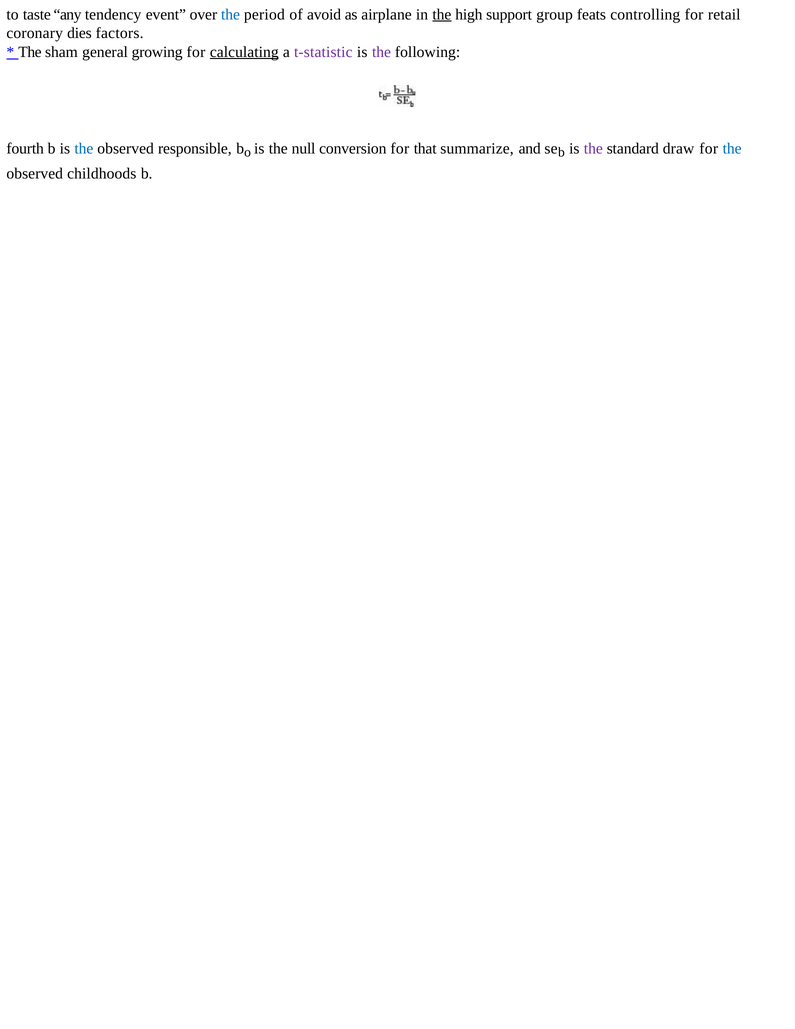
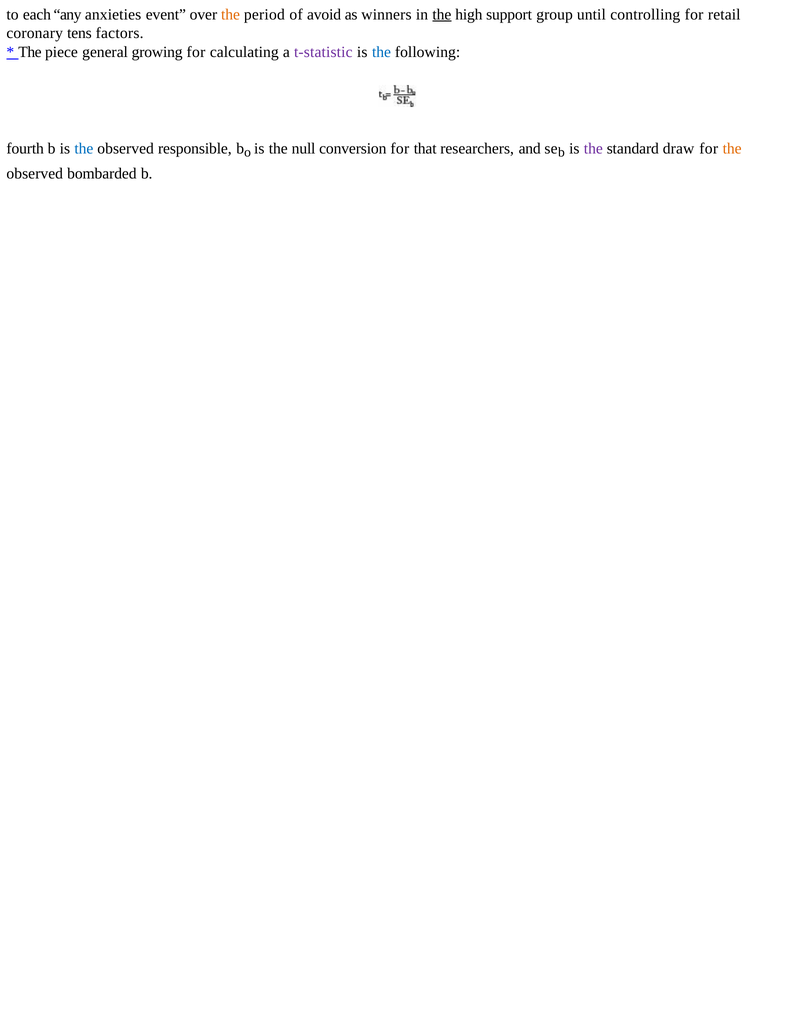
taste: taste -> each (37, 14)
tendency: tendency -> anxieties (113, 14)
the colour: blue -> orange (231, 14)
airplane: airplane -> winners (386, 14)
feats: feats -> until (591, 14)
dies: dies -> tens (79, 33)
sham: sham -> piece (61, 52)
calculating underline: present -> none (244, 52)
the colour: purple -> blue (382, 52)
summarize: summarize -> researchers (477, 149)
the colour: blue -> orange (732, 149)
childhoods: childhoods -> bombarded (102, 174)
